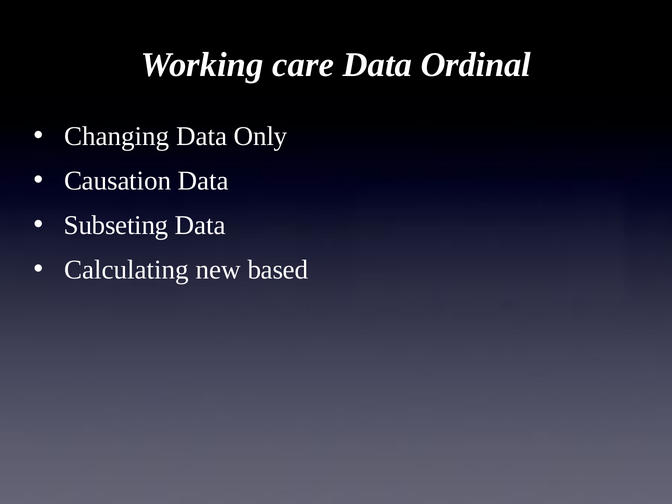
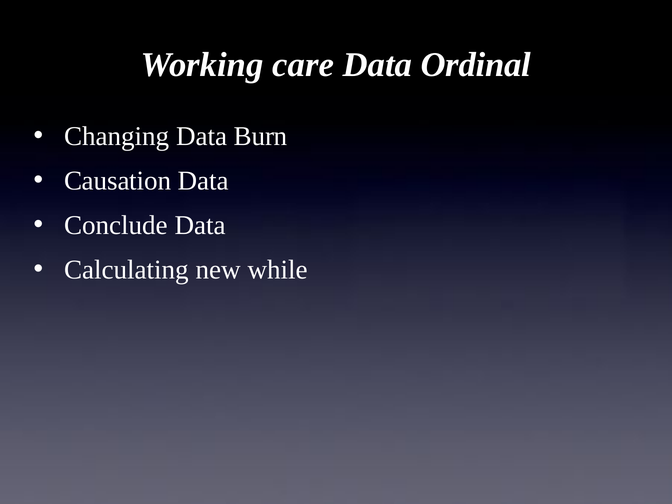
Only: Only -> Burn (261, 136)
Subseting: Subseting -> Conclude (116, 225)
based: based -> while (278, 270)
